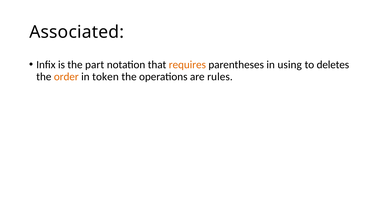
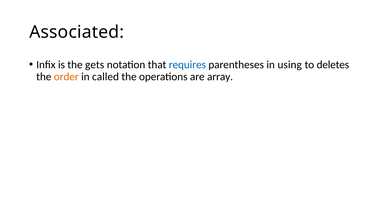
part: part -> gets (95, 65)
requires colour: orange -> blue (187, 65)
token: token -> called (106, 77)
rules: rules -> array (220, 77)
